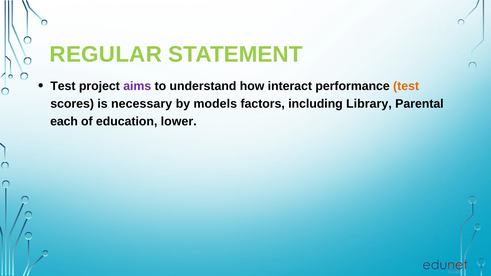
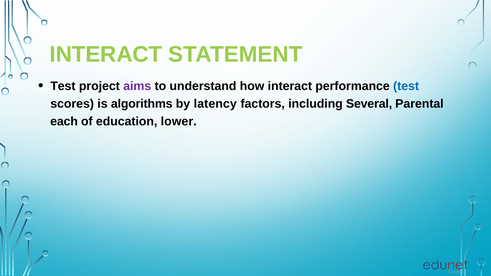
REGULAR: REGULAR -> INTERACT (106, 55)
test colour: orange -> blue (406, 86)
necessary: necessary -> algorithms (142, 104)
models: models -> latency (215, 104)
Library: Library -> Several (369, 104)
